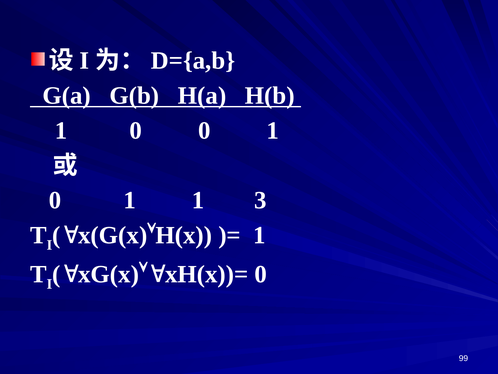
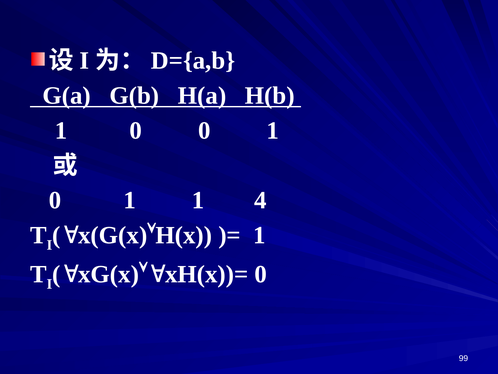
3: 3 -> 4 (260, 200)
